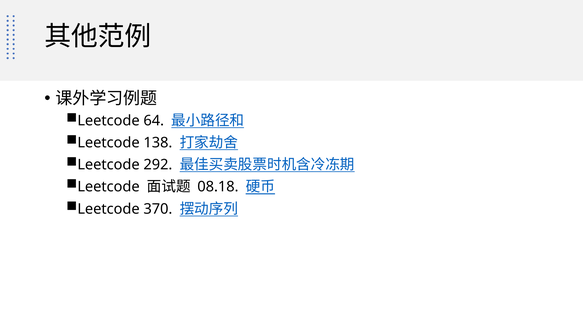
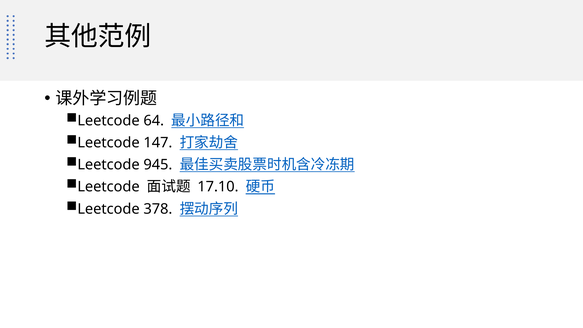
138: 138 -> 147 (158, 143)
292: 292 -> 945 (158, 165)
08.18: 08.18 -> 17.10 (218, 187)
370: 370 -> 378 (158, 209)
